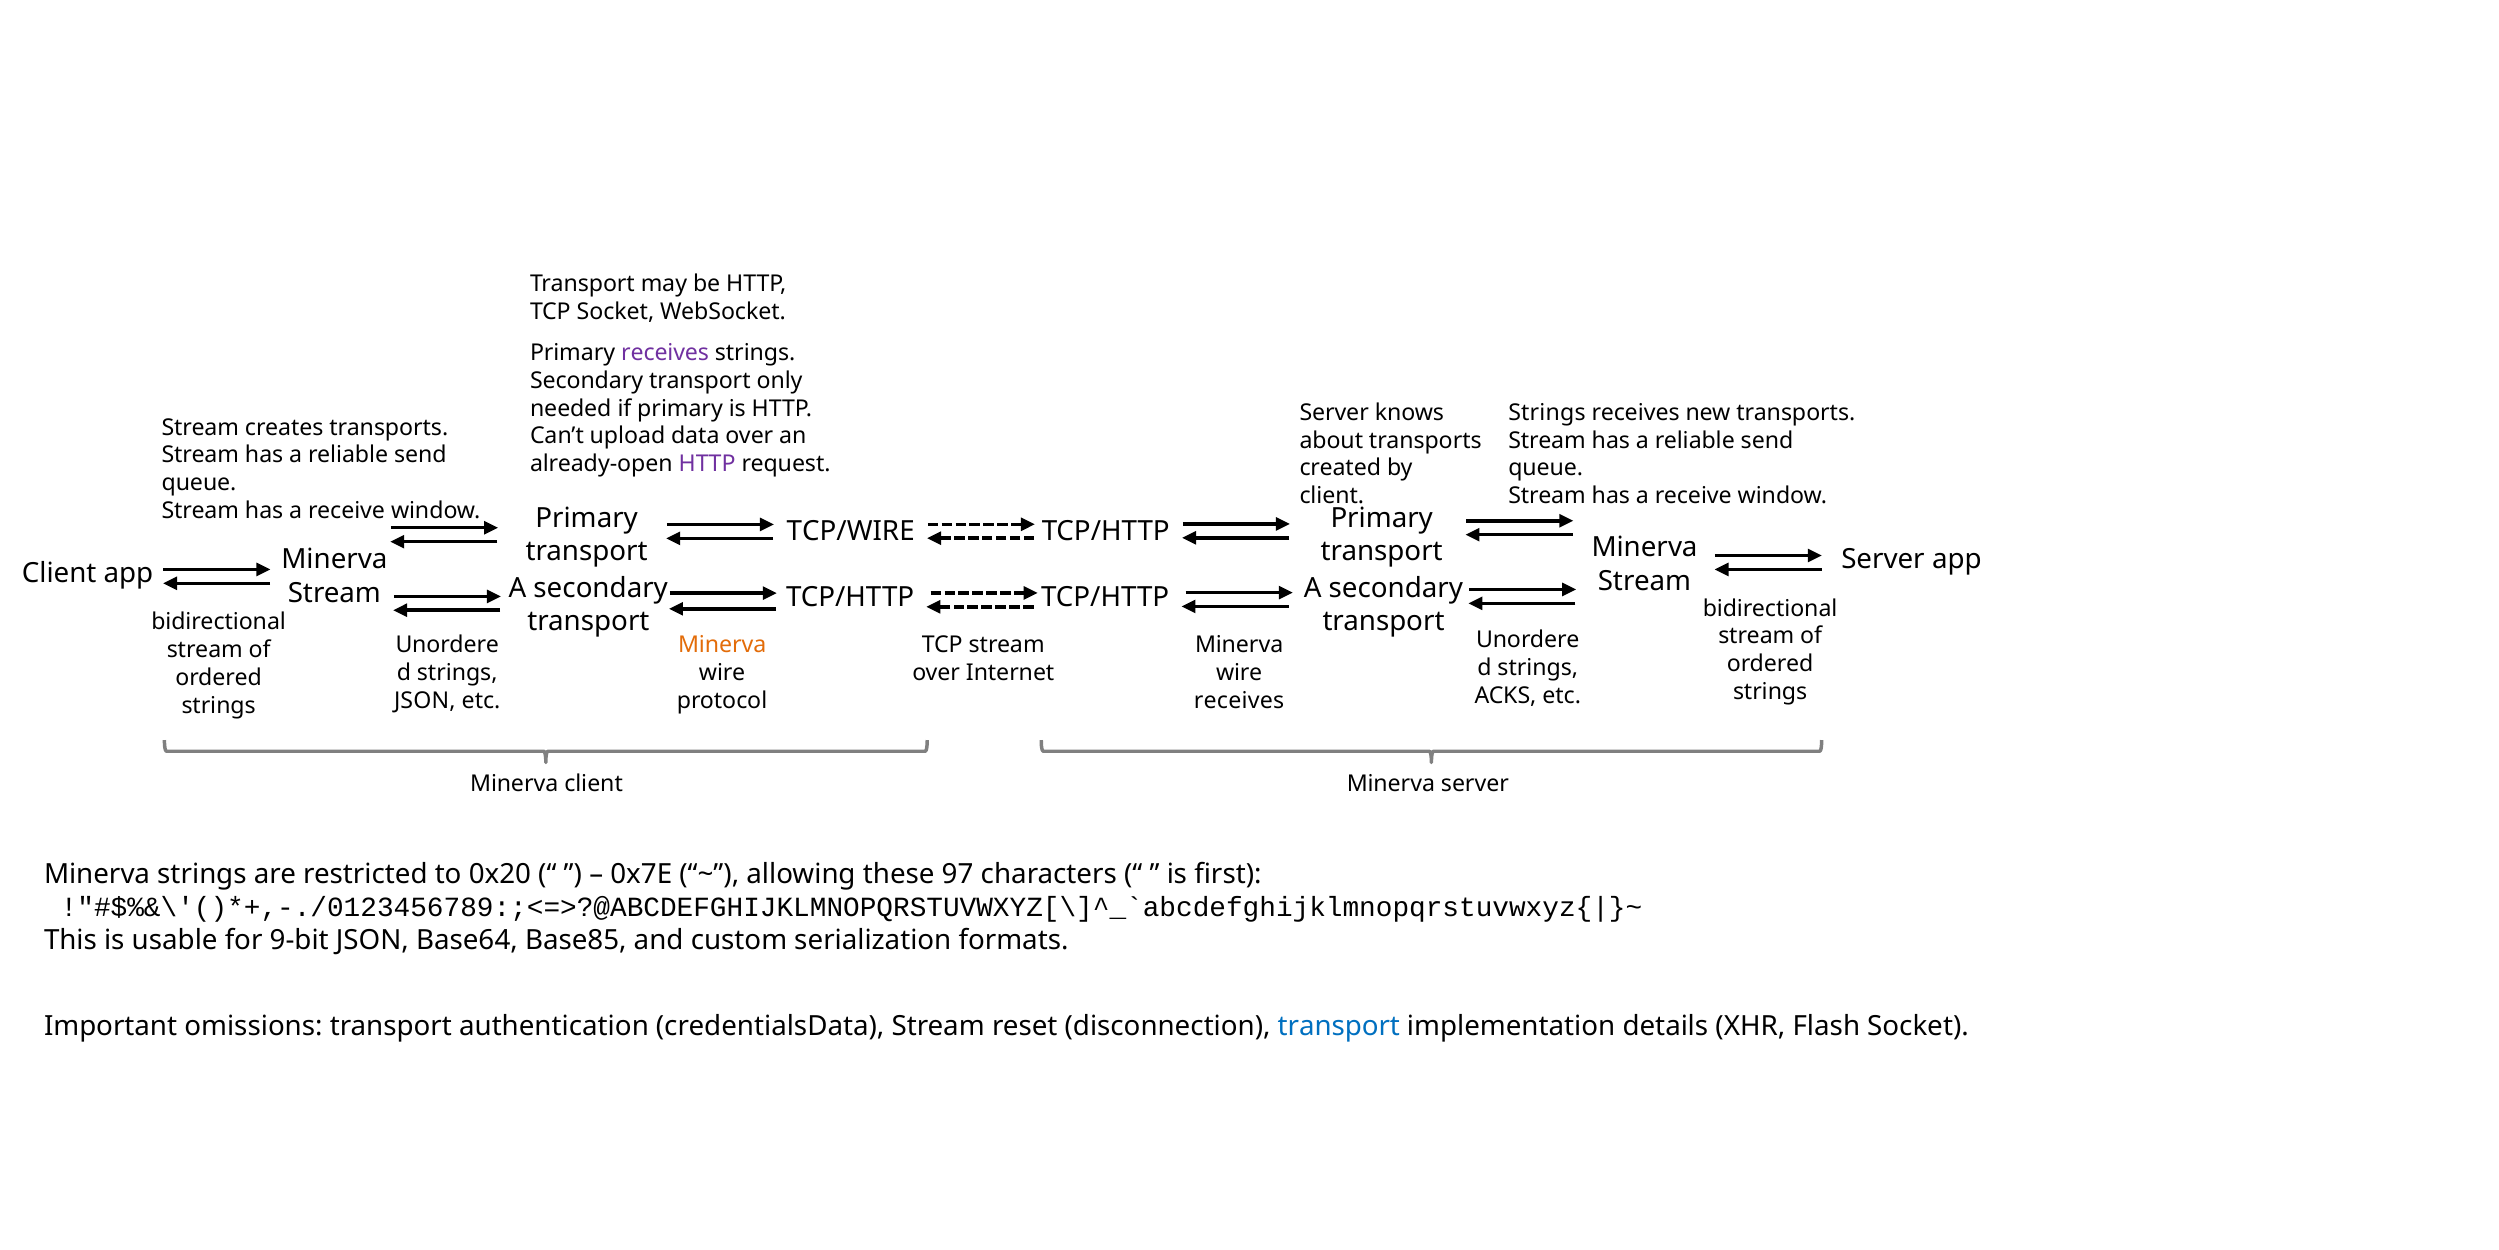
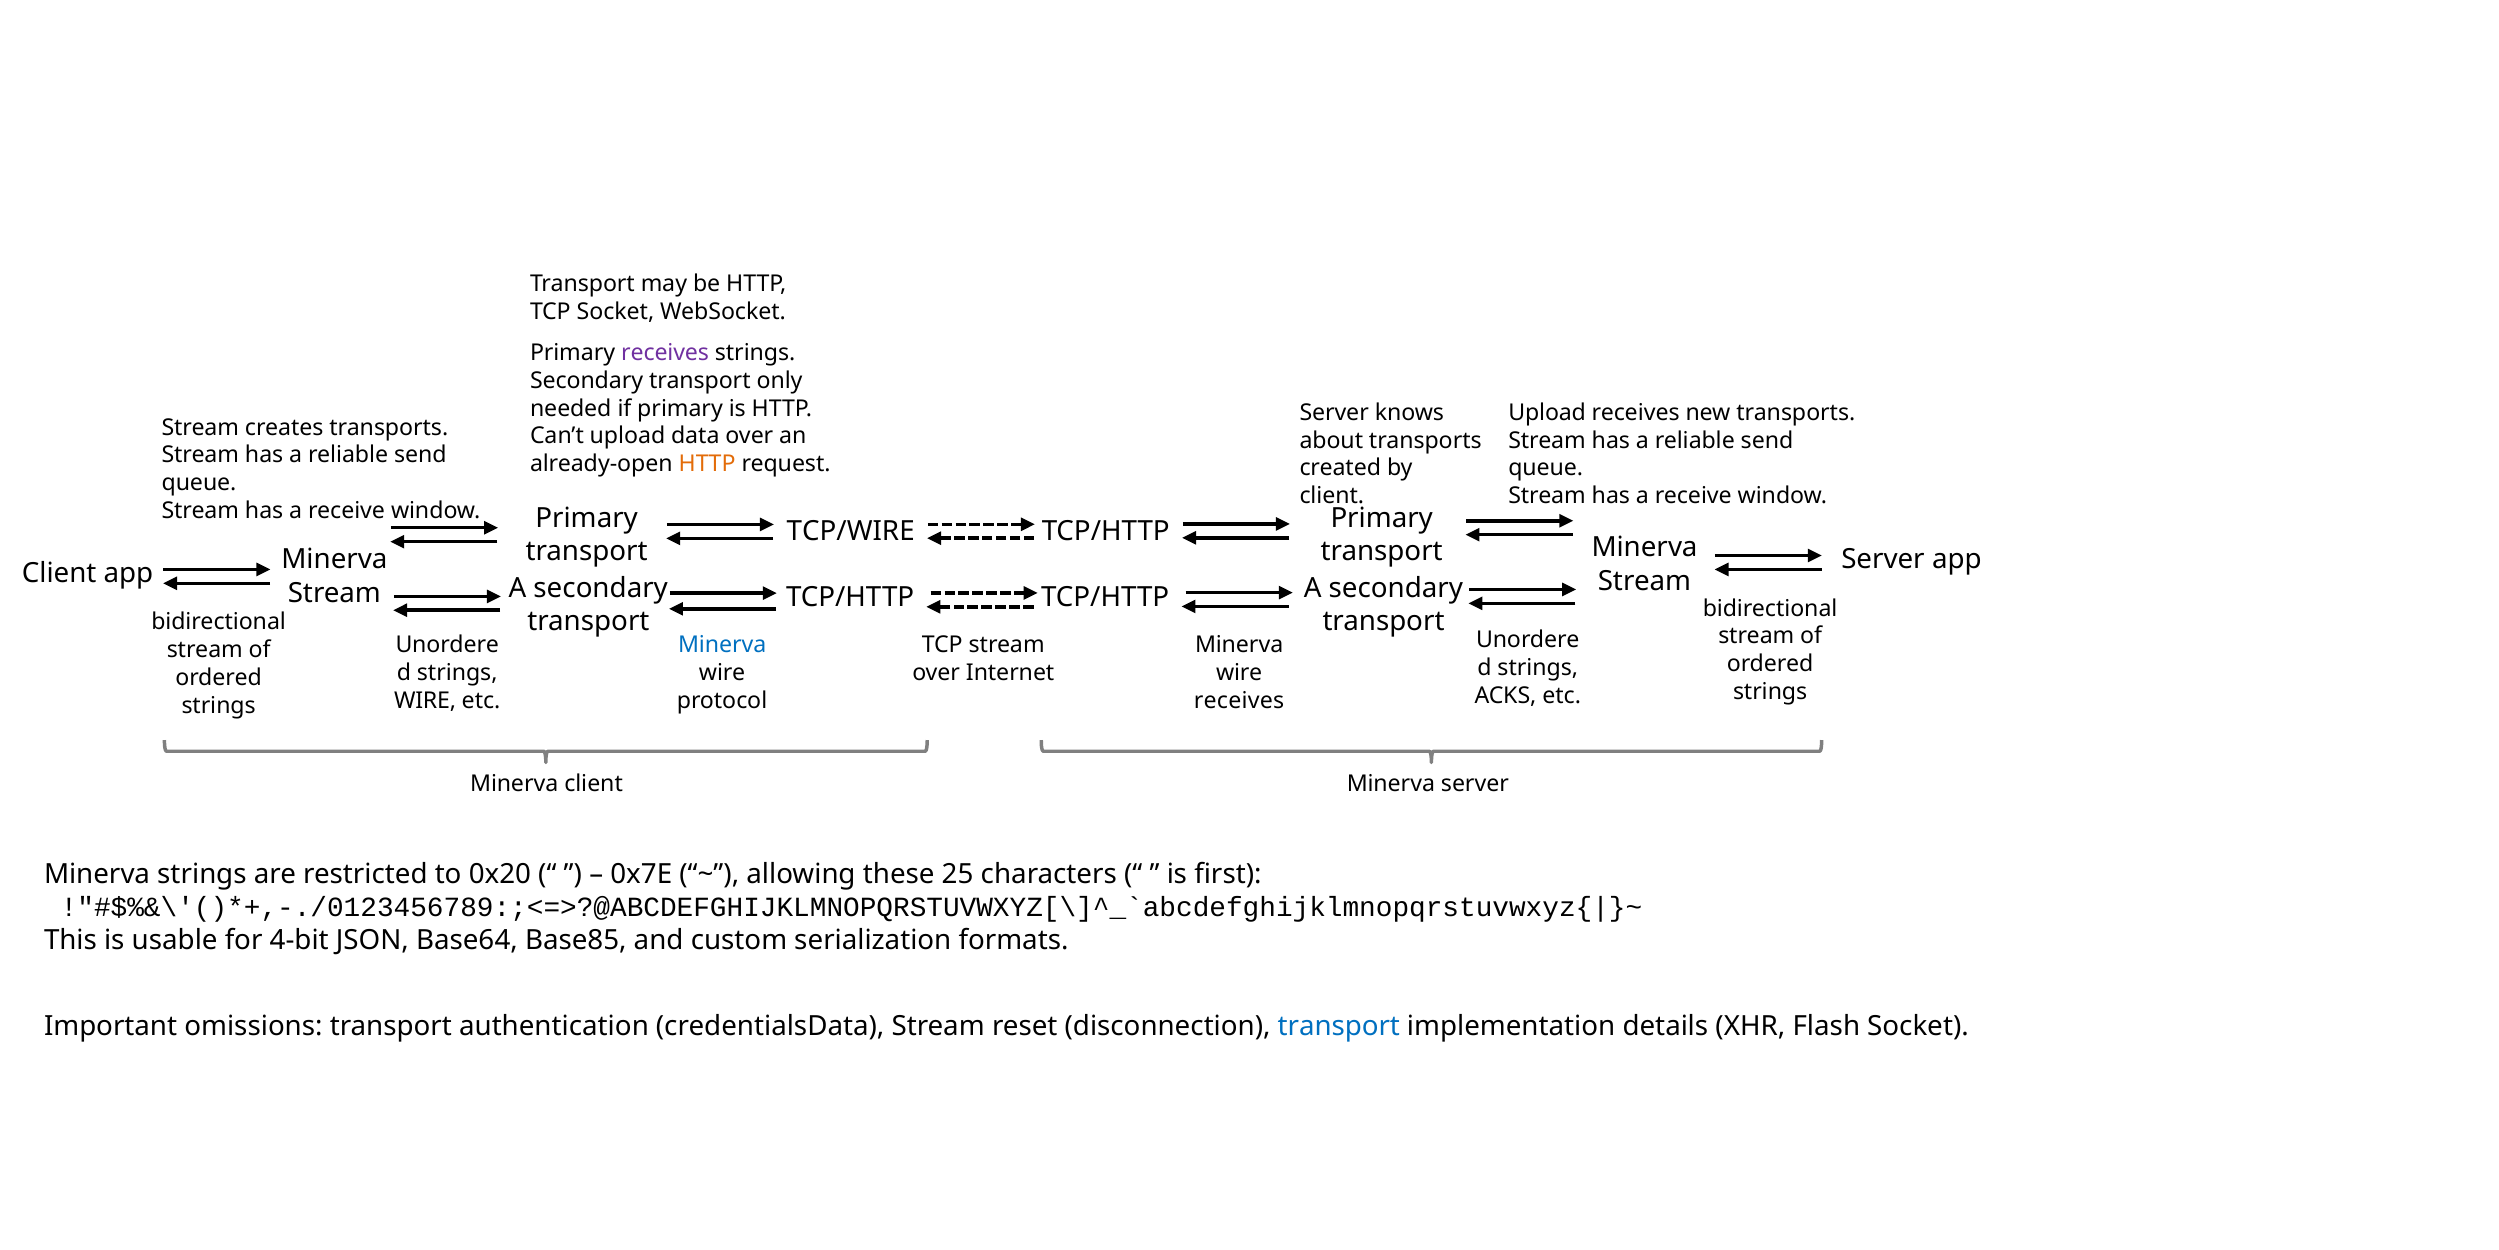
Strings: Strings -> Upload (1547, 412)
HTTP colour: purple -> orange (707, 464)
Minerva colour: orange -> blue (722, 645)
JSON: JSON -> WIRE (425, 700)
97: 97 -> 25 (958, 874)
9-bit: 9-bit -> 4-bit (299, 940)
